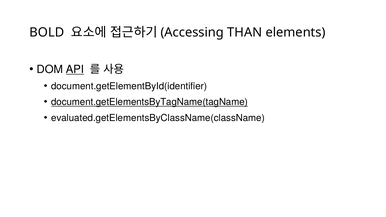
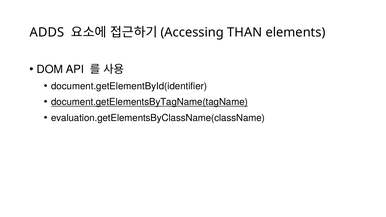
BOLD: BOLD -> ADDS (47, 32)
API underline: present -> none (75, 69)
evaluated.getElementsByClassName(className: evaluated.getElementsByClassName(className -> evaluation.getElementsByClassName(className (158, 118)
